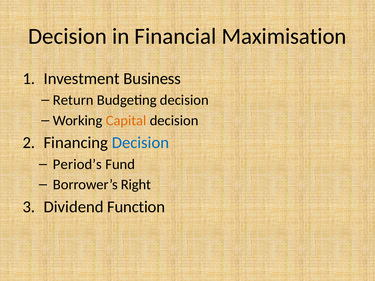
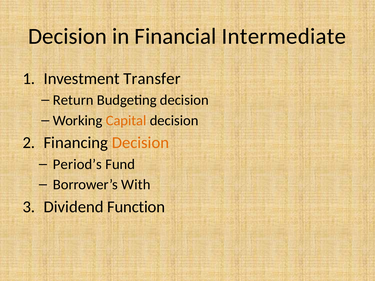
Maximisation: Maximisation -> Intermediate (284, 36)
Business: Business -> Transfer (152, 79)
Decision colour: blue -> orange (140, 143)
Right: Right -> With (136, 185)
